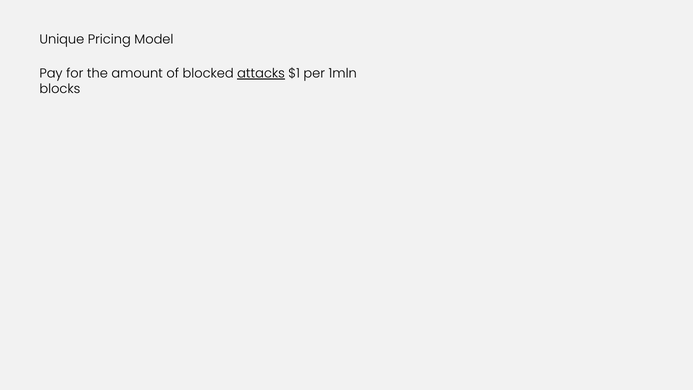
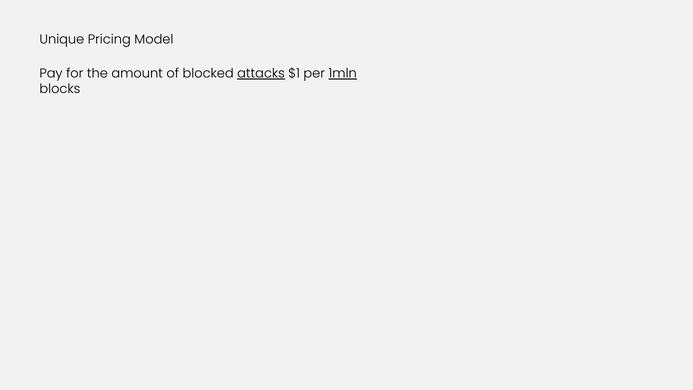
1mln underline: none -> present (343, 73)
